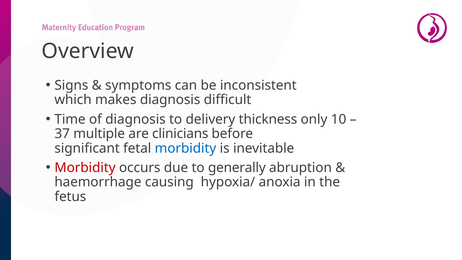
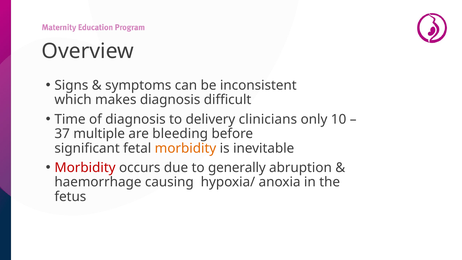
thickness: thickness -> clinicians (268, 119)
clinicians: clinicians -> bleeding (180, 134)
morbidity colour: blue -> orange (185, 148)
